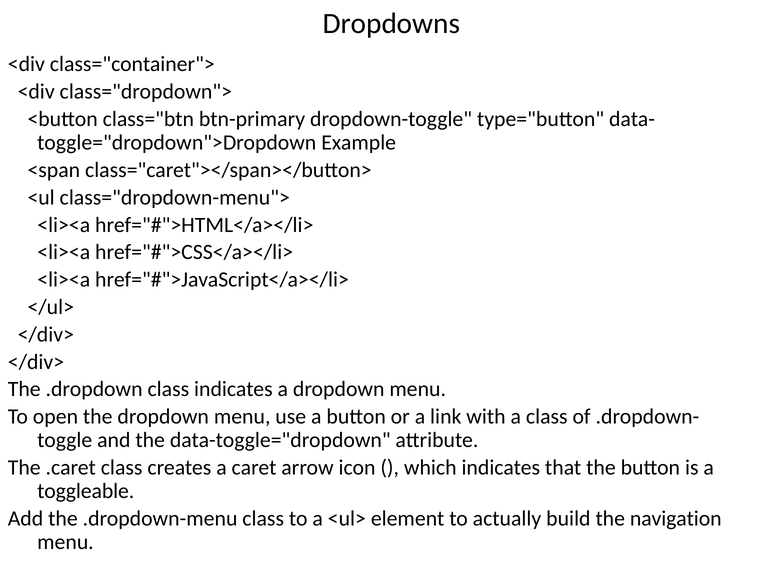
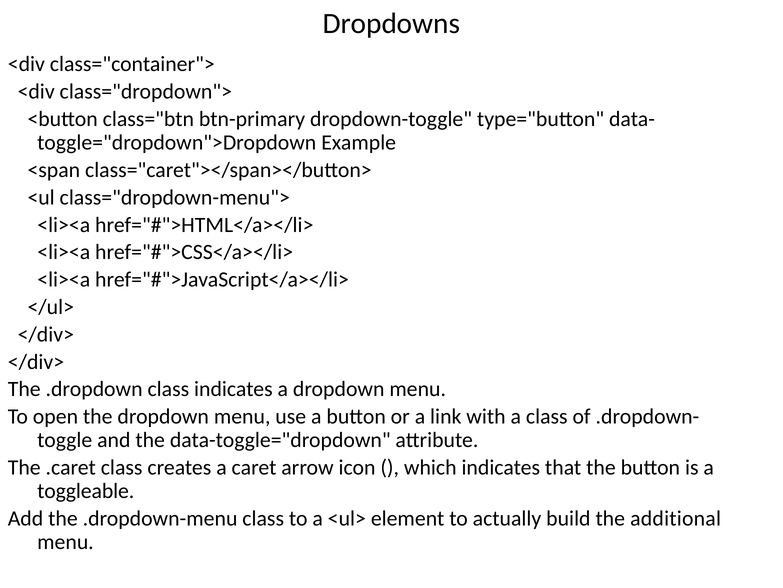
navigation: navigation -> additional (676, 518)
